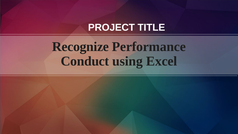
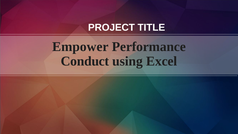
Recognize: Recognize -> Empower (80, 47)
